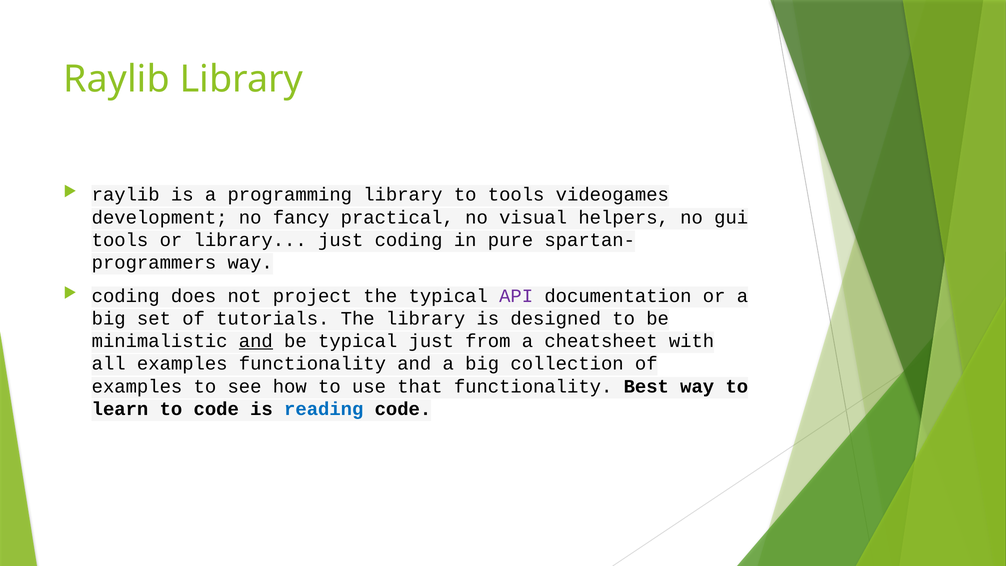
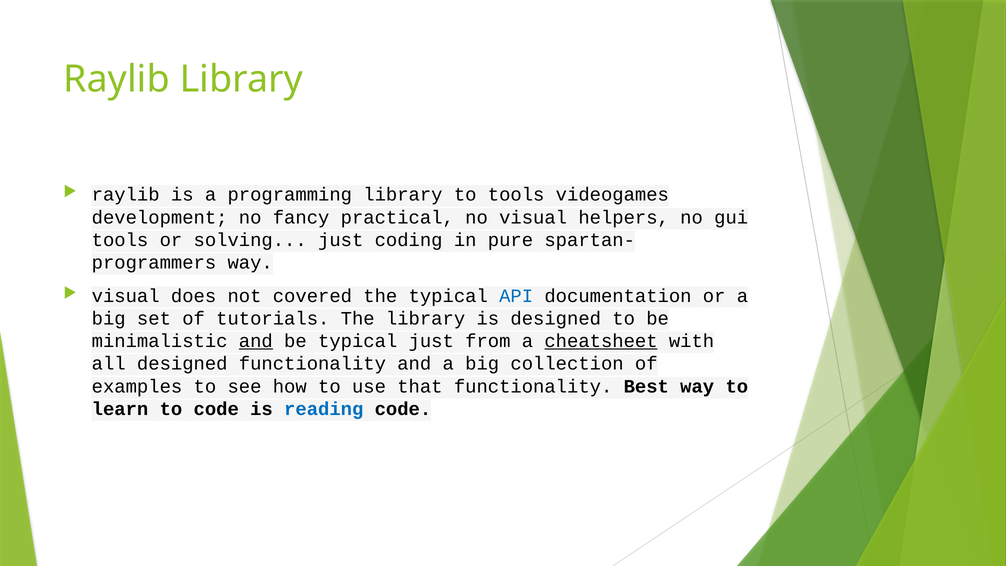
or library: library -> solving (250, 240)
coding: coding -> visual (126, 296)
project: project -> covered (312, 296)
API colour: purple -> blue (516, 296)
cheatsheet underline: none -> present (601, 341)
all examples: examples -> designed (182, 364)
